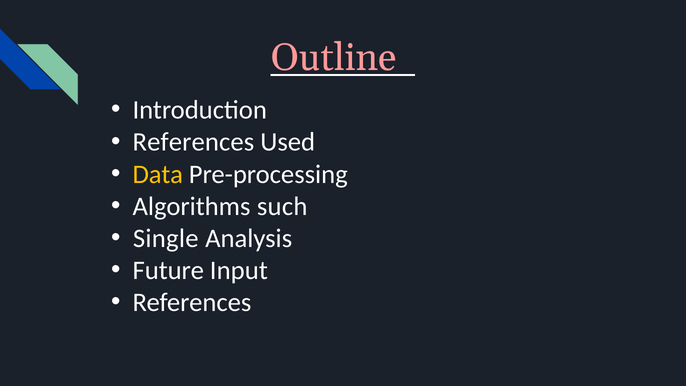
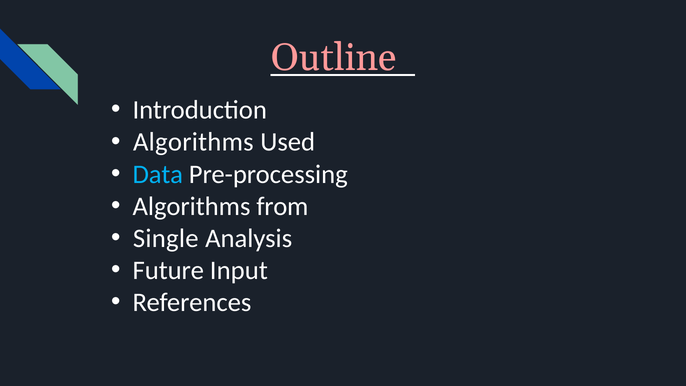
References: References -> Algorithms (193, 142)
Data colour: yellow -> light blue (158, 174)
such: such -> from (282, 206)
